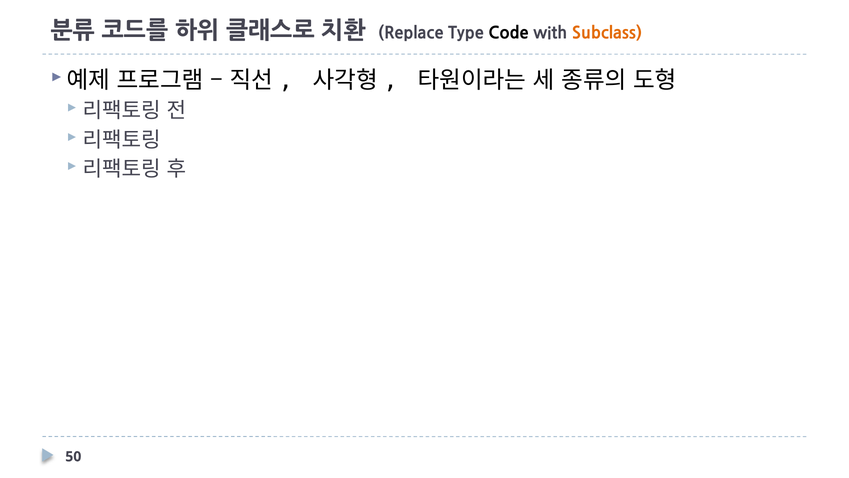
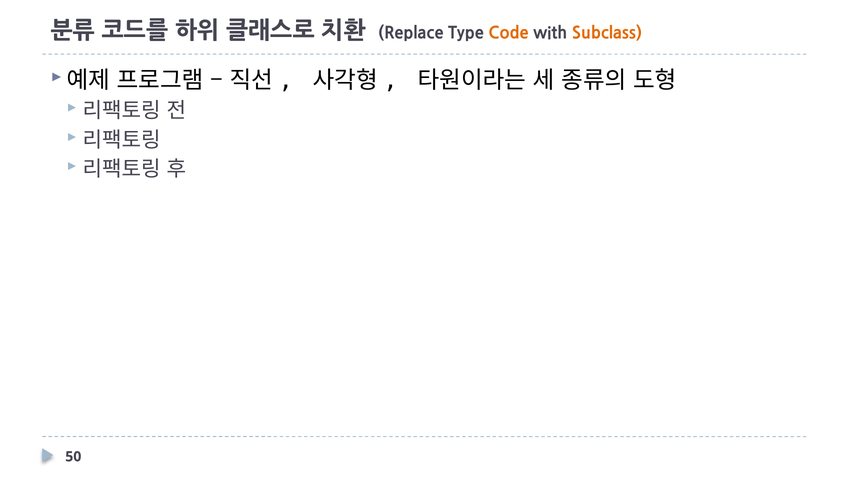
Code colour: black -> orange (509, 33)
